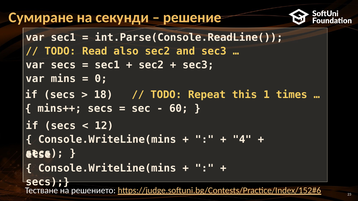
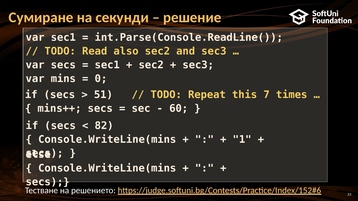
18: 18 -> 51 (103, 95)
1: 1 -> 7 (267, 95)
12: 12 -> 82 (104, 126)
4: 4 -> 1 (242, 140)
